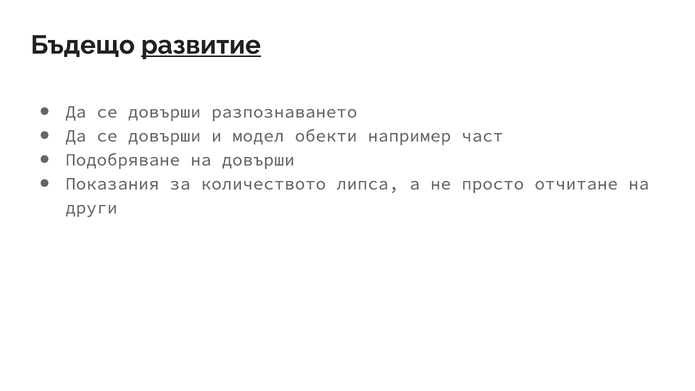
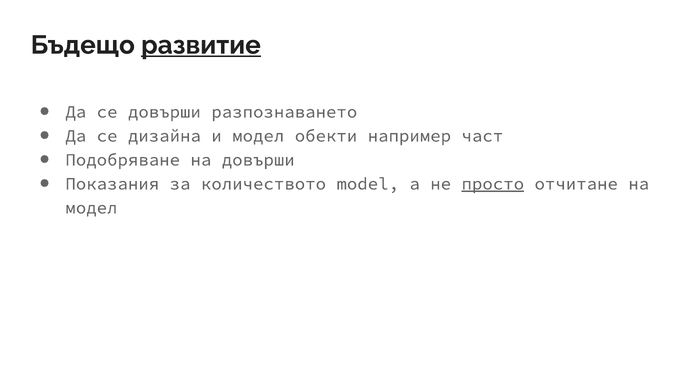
довърши: довърши -> дизайна (164, 136)
липса: липса -> model (368, 184)
просто underline: none -> present (493, 184)
други: други -> модел (91, 208)
